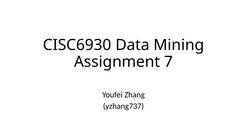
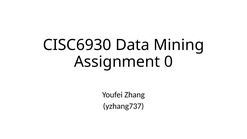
7: 7 -> 0 (168, 62)
